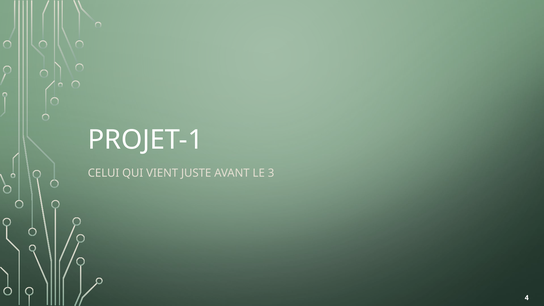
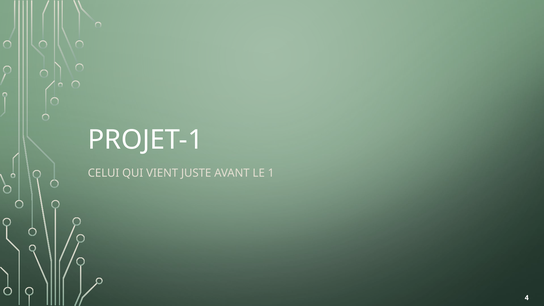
3: 3 -> 1 (271, 173)
